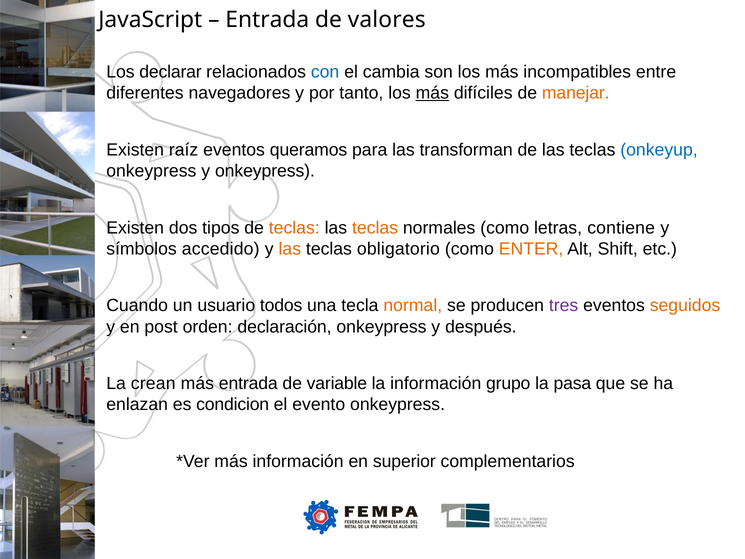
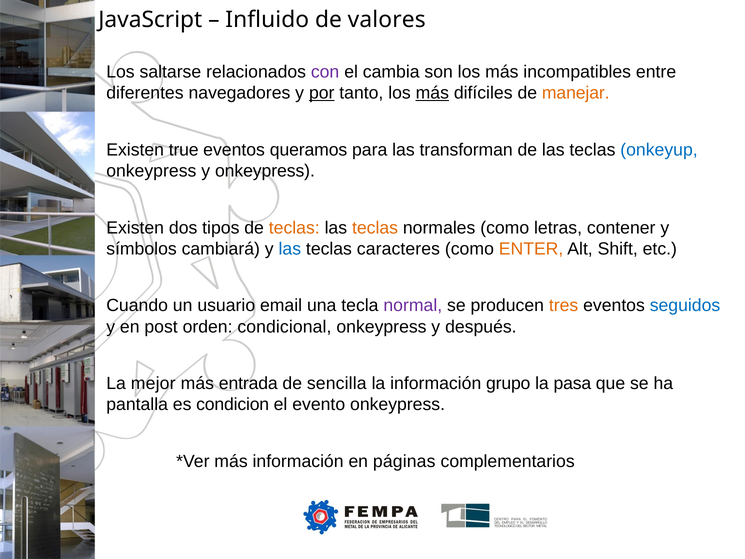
Entrada: Entrada -> Influido (267, 20)
declarar: declarar -> saltarse (170, 72)
con colour: blue -> purple (325, 72)
por underline: none -> present (322, 93)
raíz: raíz -> true (184, 150)
contiene: contiene -> contener (621, 228)
accedido: accedido -> cambiará (221, 249)
las colour: orange -> blue (290, 249)
obligatorio: obligatorio -> caracteres (398, 249)
todos: todos -> email (281, 305)
normal colour: orange -> purple (413, 305)
tres colour: purple -> orange (564, 305)
seguidos colour: orange -> blue (685, 305)
declaración: declaración -> condicional (284, 327)
crean: crean -> mejor (153, 383)
variable: variable -> sencilla (337, 383)
enlazan: enlazan -> pantalla (137, 404)
superior: superior -> páginas (404, 461)
